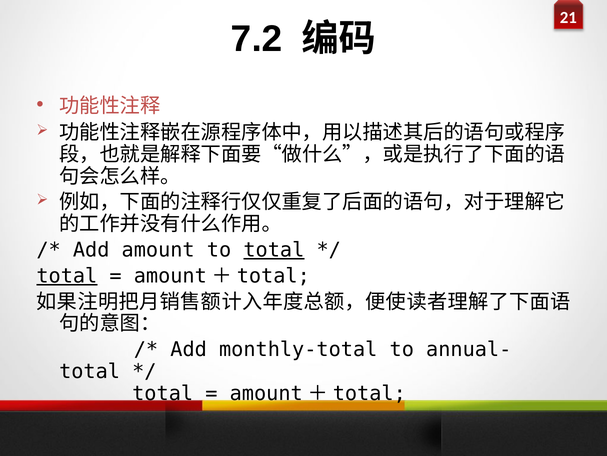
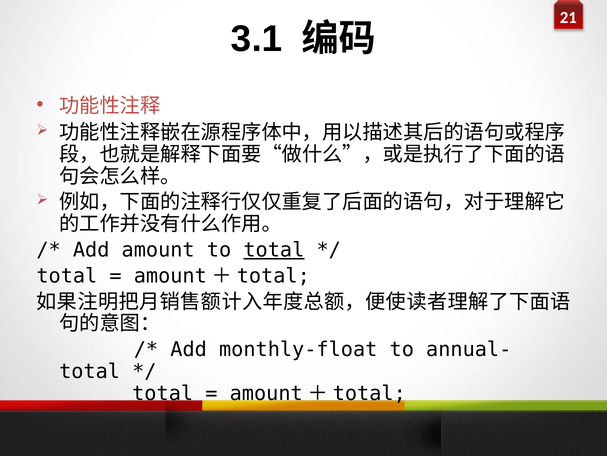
7.2: 7.2 -> 3.1 (257, 39)
total underline: present -> none (67, 276)
monthly-total: monthly-total -> monthly-float (298, 349)
